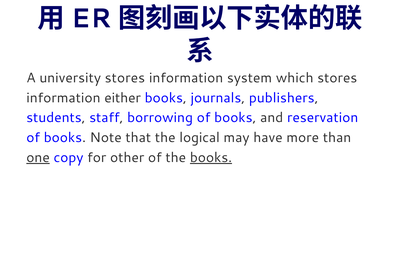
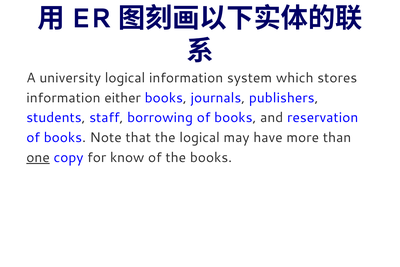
university stores: stores -> logical (125, 78)
other: other -> know (127, 157)
books underline: present -> none (211, 157)
